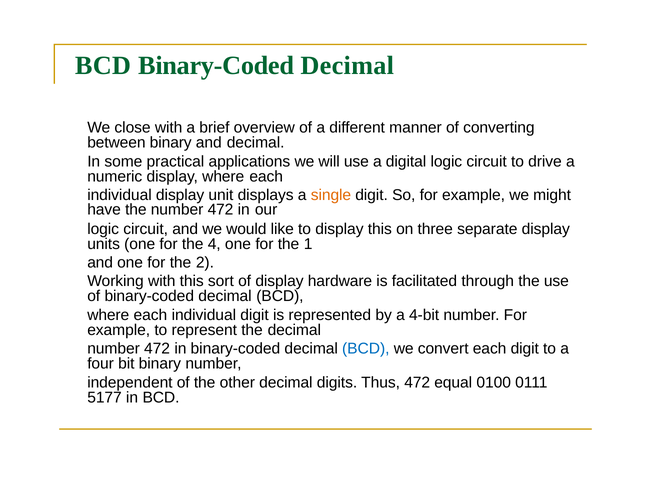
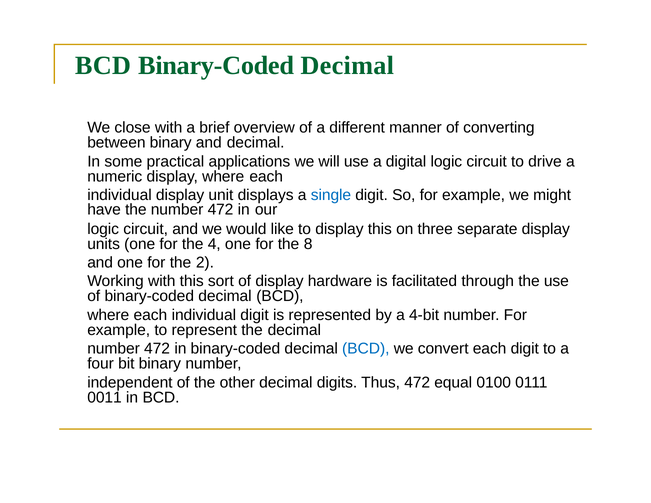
single colour: orange -> blue (331, 195)
1: 1 -> 8 (308, 244)
5177: 5177 -> 0011 (105, 397)
